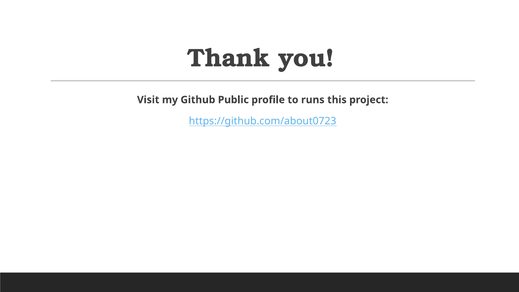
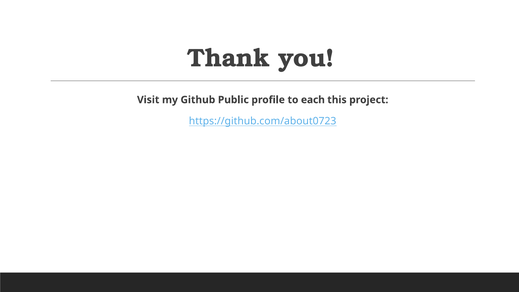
runs: runs -> each (313, 100)
